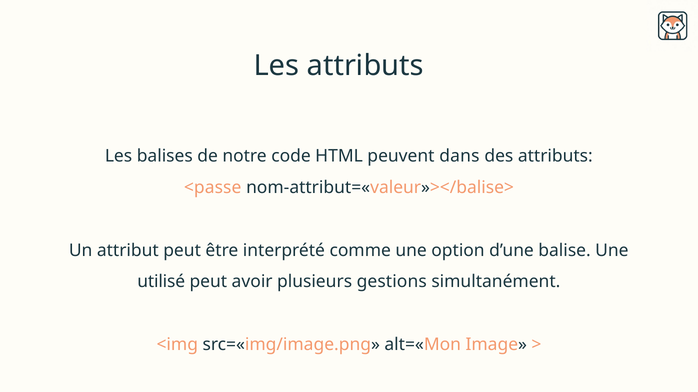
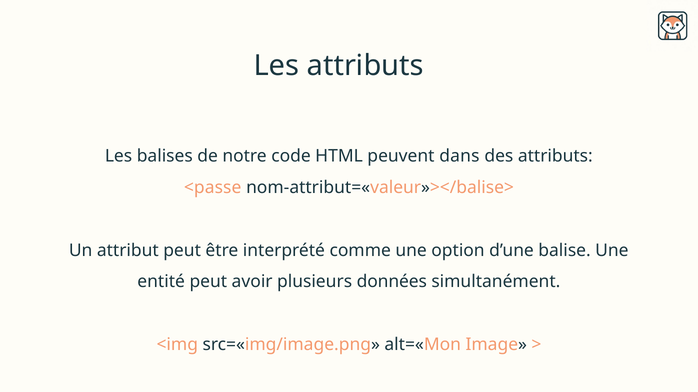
utilisé: utilisé -> entité (161, 282)
gestions: gestions -> données (392, 282)
